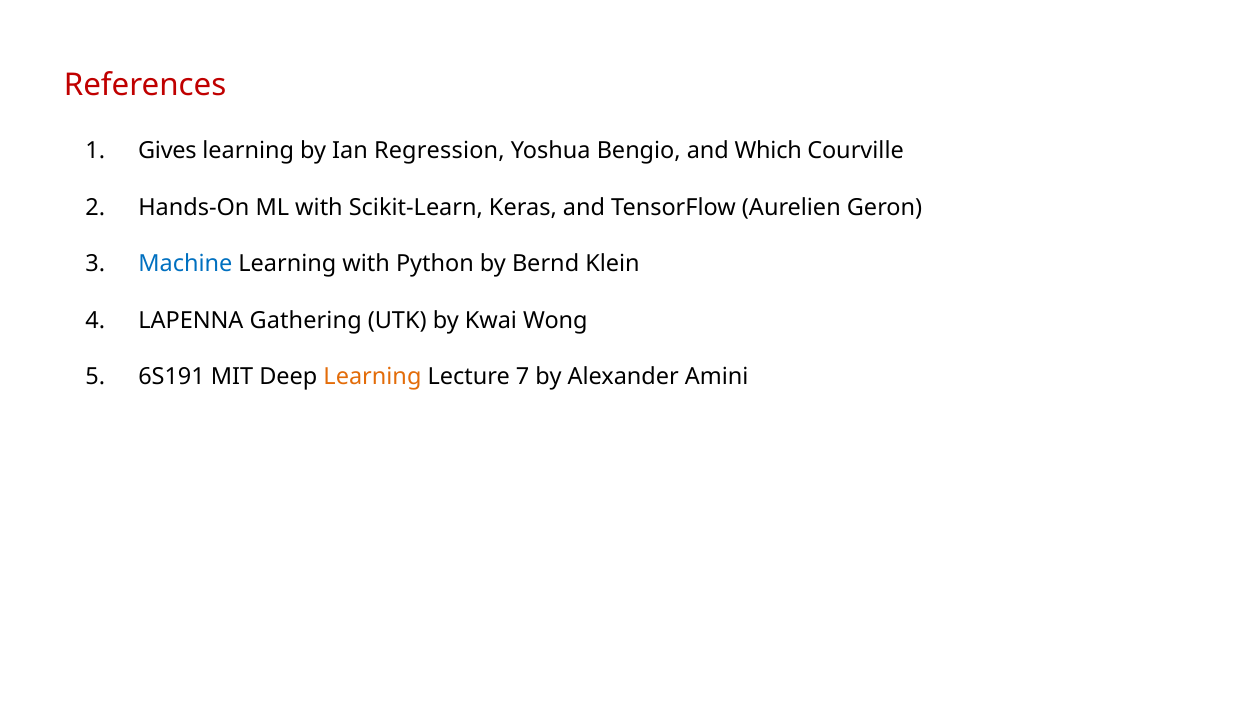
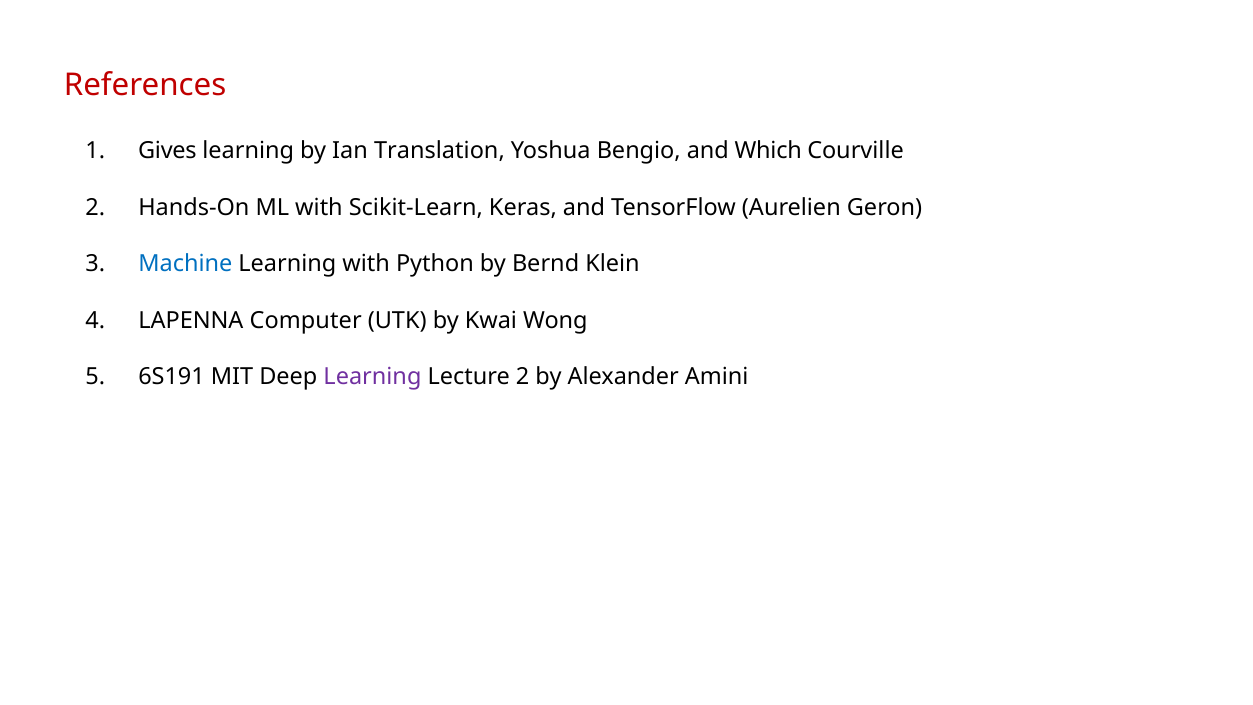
Regression: Regression -> Translation (439, 151)
Gathering: Gathering -> Computer (306, 320)
Learning colour: orange -> purple (372, 377)
Lecture 7: 7 -> 2 (523, 377)
